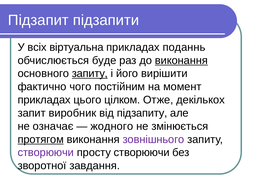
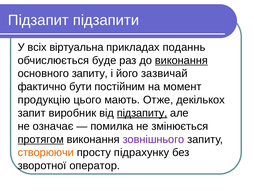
запиту underline: present -> none (90, 73)
вирішити: вирішити -> зазвичай (164, 73)
чого: чого -> бути (81, 86)
прикладах: прикладах -> продукцію (44, 100)
цілком: цілком -> мають (122, 100)
підзапиту underline: none -> present (142, 113)
жодного: жодного -> помилка (112, 126)
створюючи colour: purple -> orange (46, 152)
просту створюючи: створюючи -> підрахунку (142, 152)
завдання: завдання -> оператор (95, 165)
